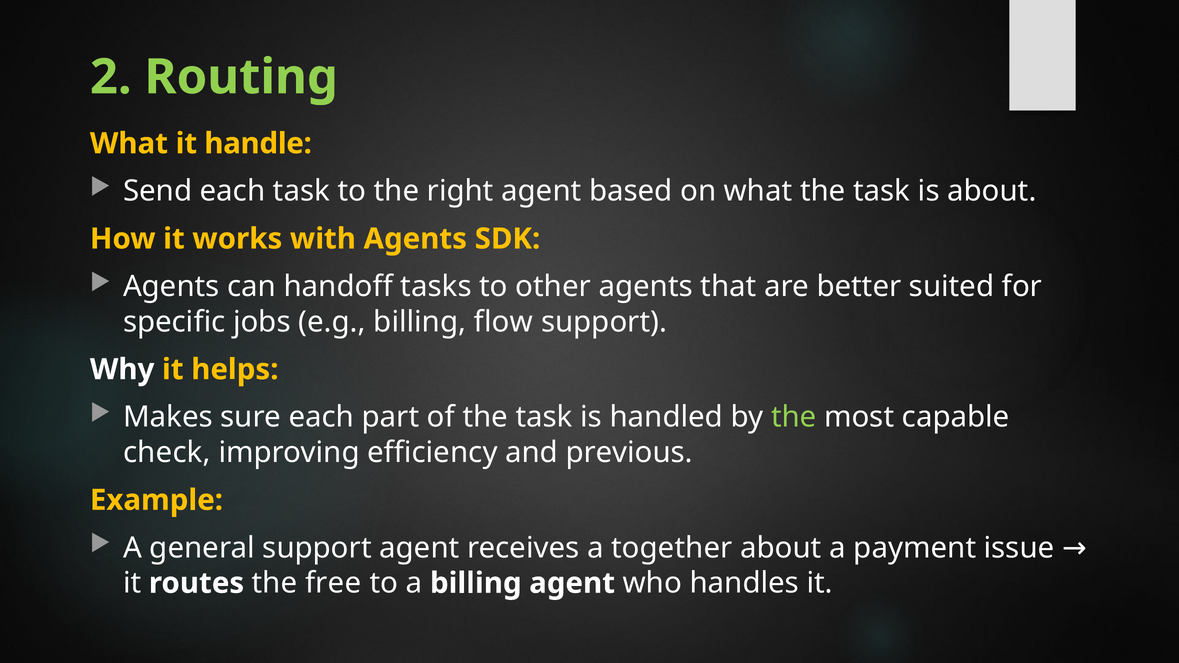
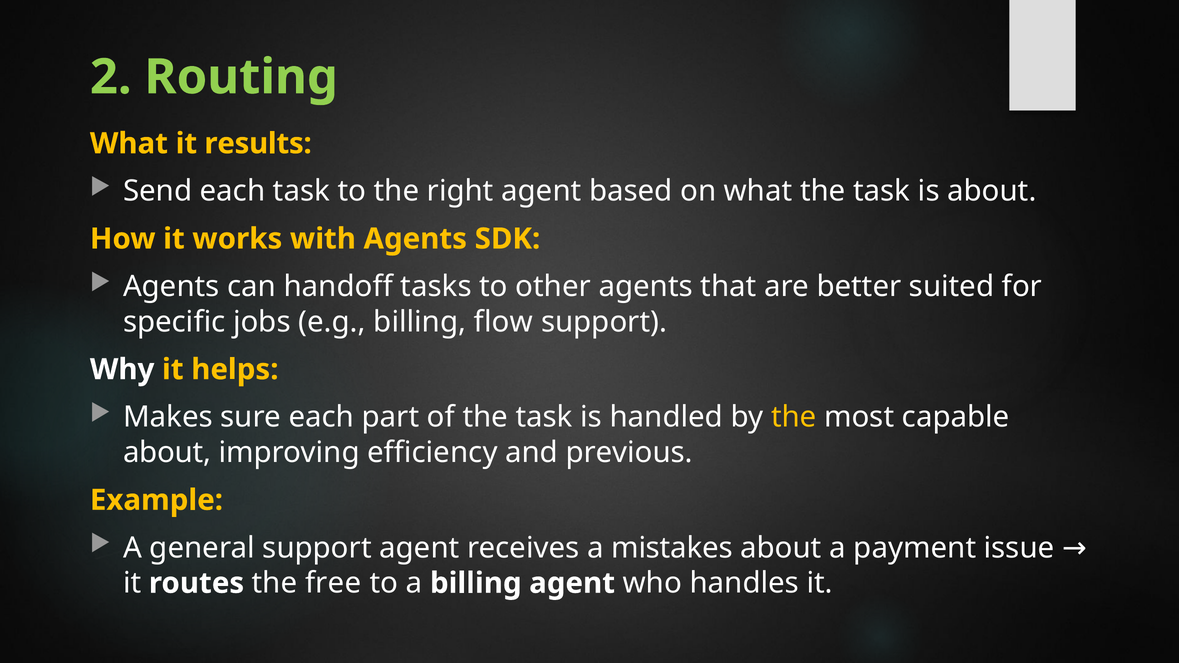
handle: handle -> results (258, 144)
the colour: light green -> yellow (794, 417)
check: check -> about (167, 453)
together: together -> mistakes (672, 548)
